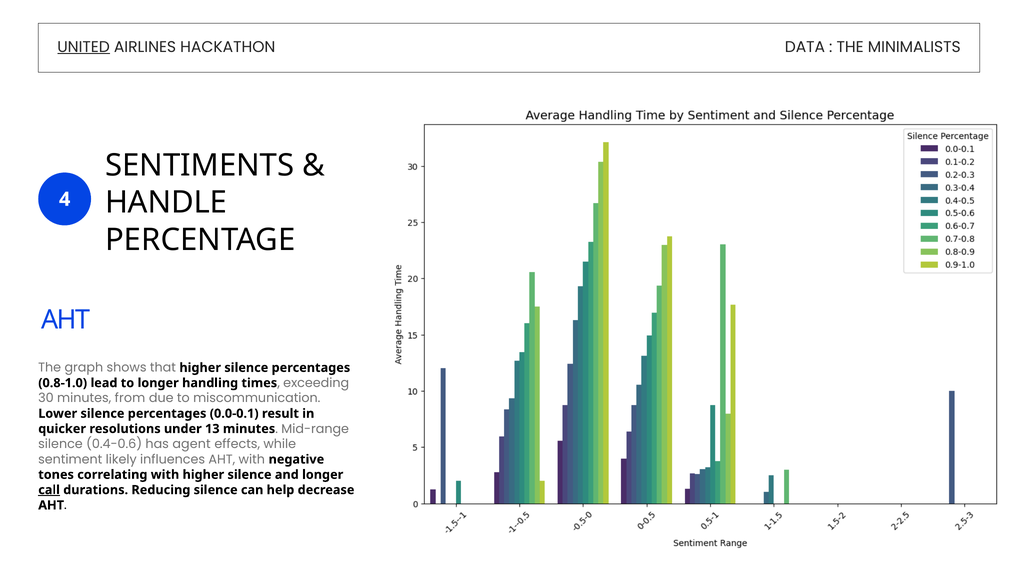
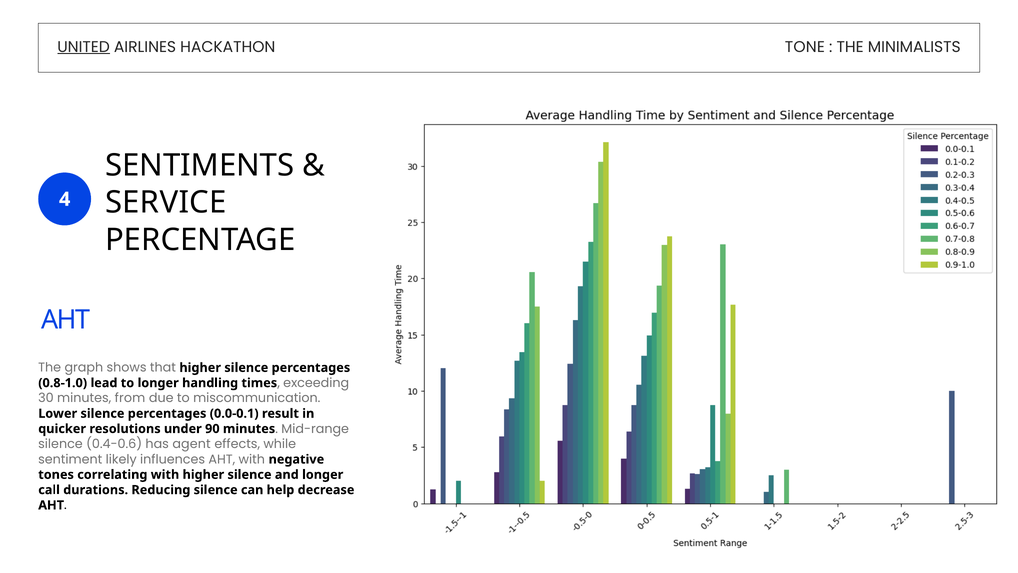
DATA: DATA -> TONE (805, 47)
HANDLE: HANDLE -> SERVICE (166, 202)
13: 13 -> 90 (212, 429)
call underline: present -> none (49, 490)
